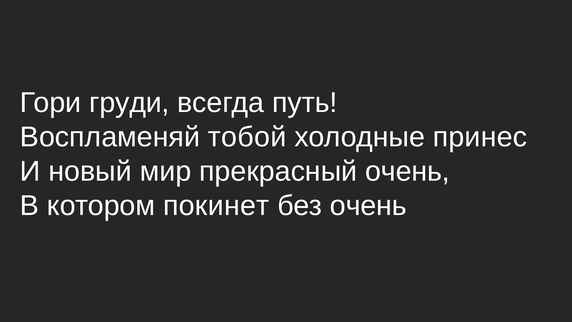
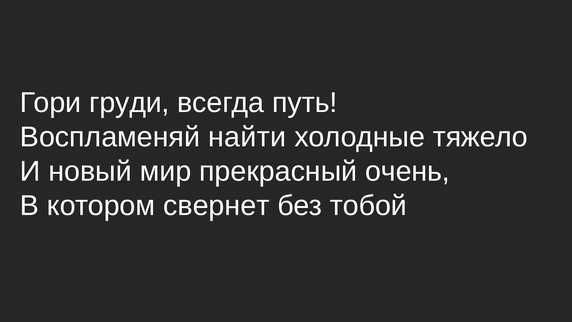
тобой: тобой -> найти (247, 137)
принес: принес -> тяжело (480, 137)
покинет: покинет -> свернет (216, 206)
без очень: очень -> тобой (368, 206)
